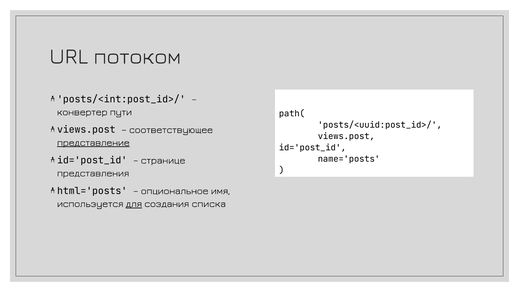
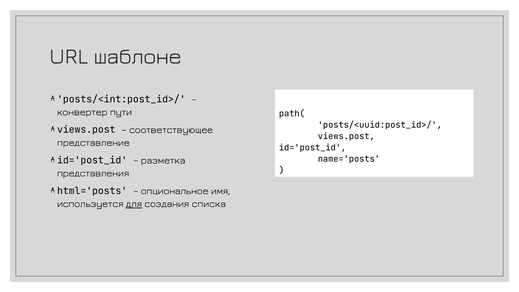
потоком: потоком -> шаблоне (137, 56)
представление underline: present -> none (93, 143)
странице: странице -> разметка (163, 160)
